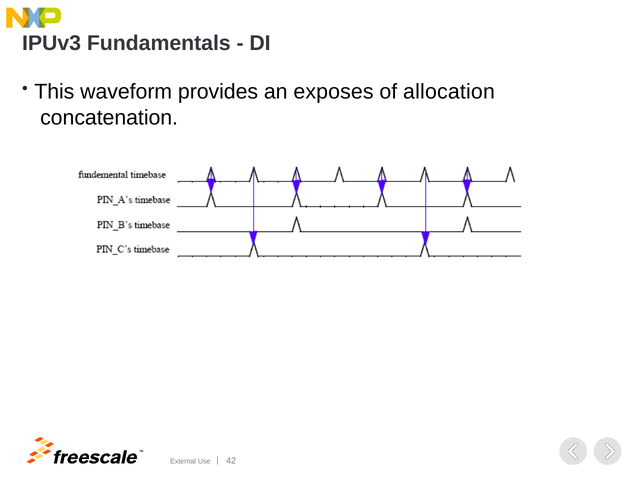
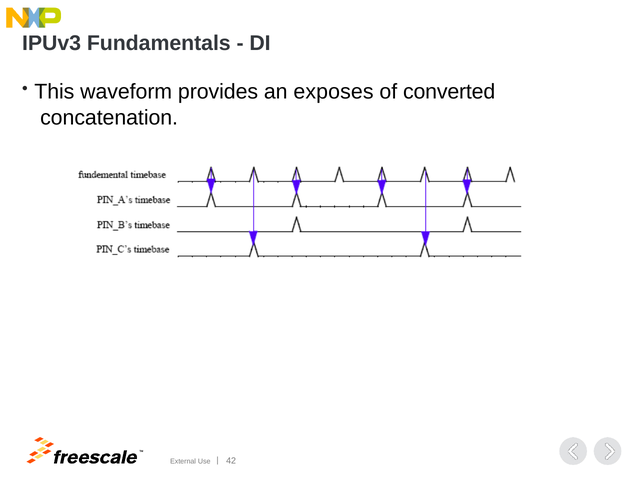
allocation: allocation -> converted (449, 92)
